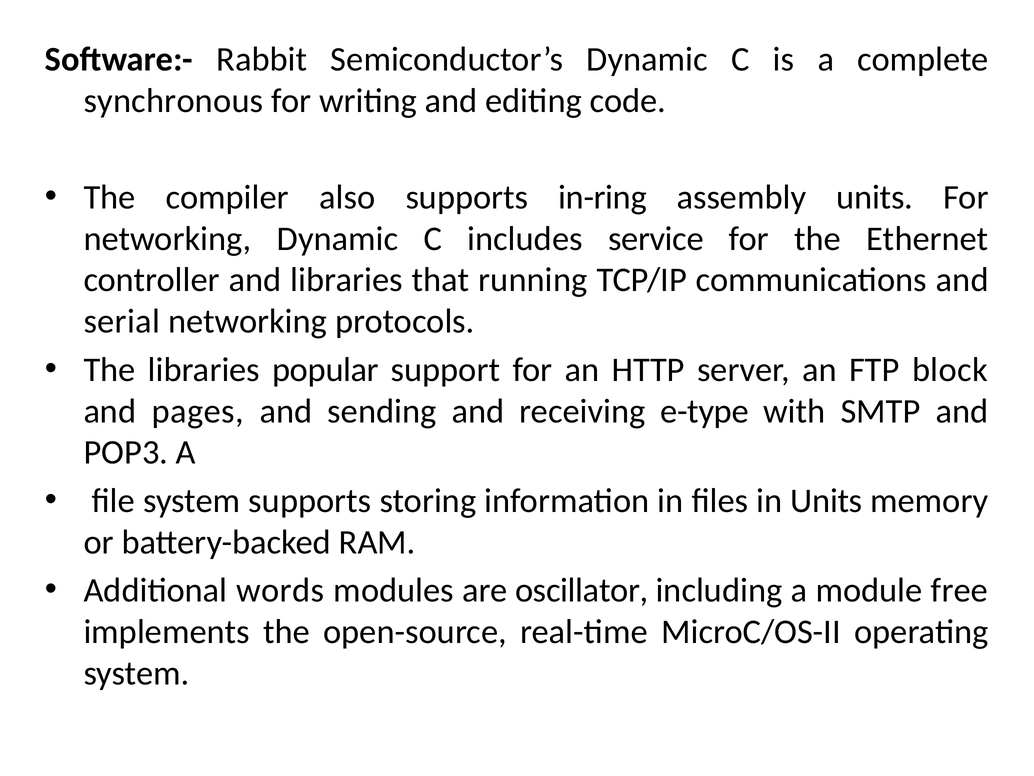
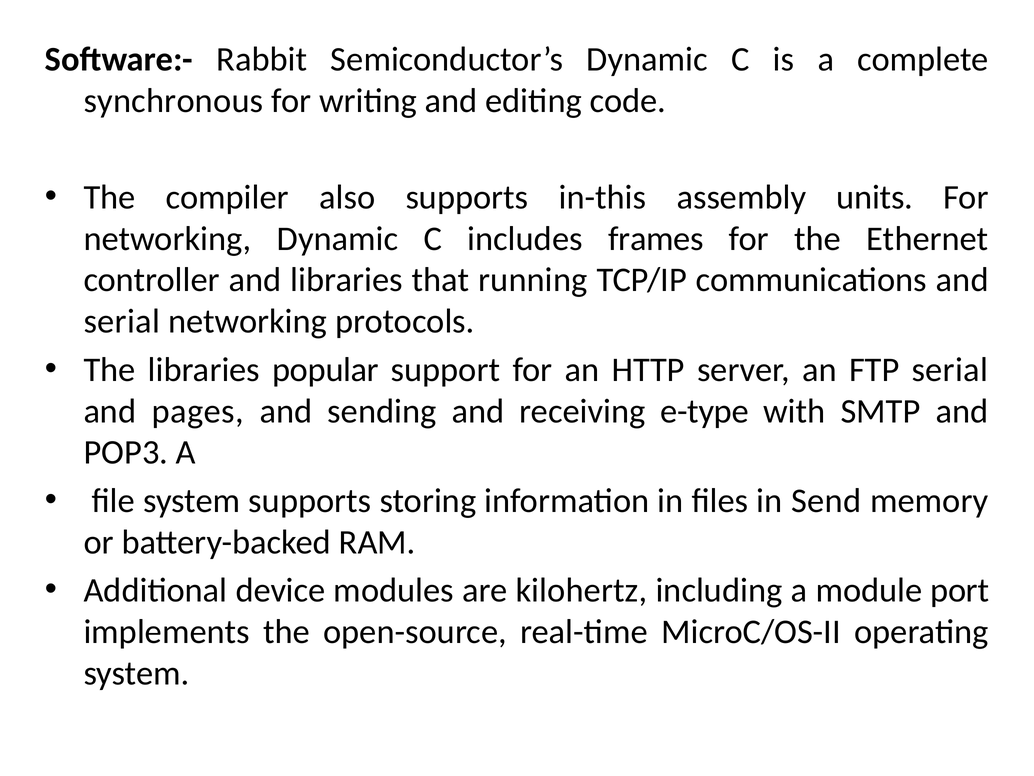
in-ring: in-ring -> in-this (602, 197)
service: service -> frames (656, 239)
FTP block: block -> serial (950, 369)
in Units: Units -> Send (826, 500)
words: words -> device (280, 590)
oscillator: oscillator -> kilohertz (581, 590)
free: free -> port (960, 590)
